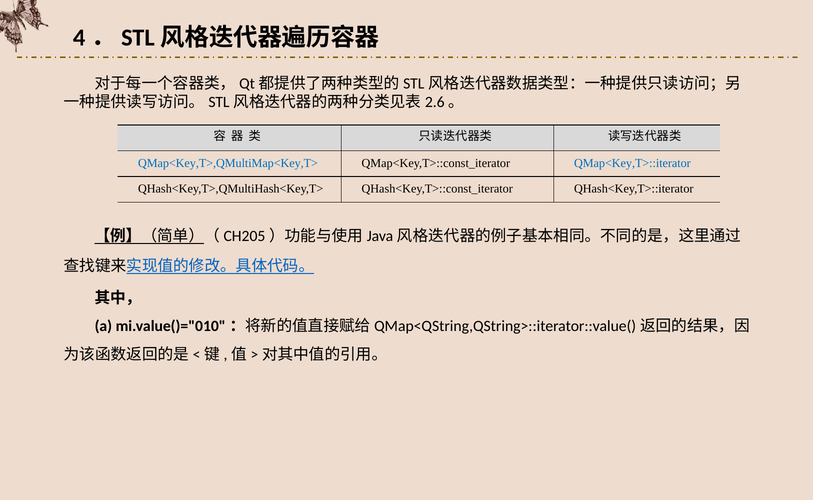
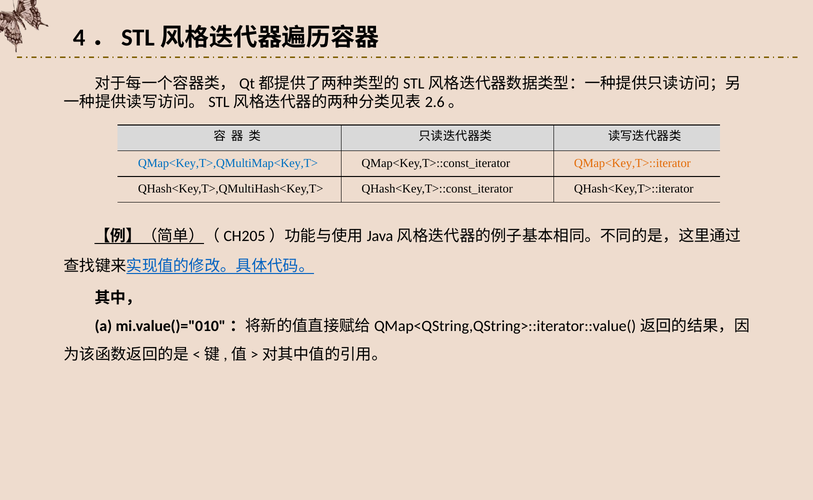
QMap<Key,T>::iterator colour: blue -> orange (632, 163)
